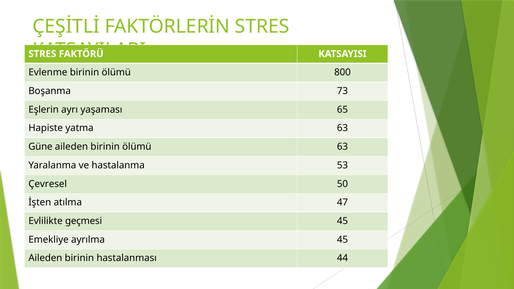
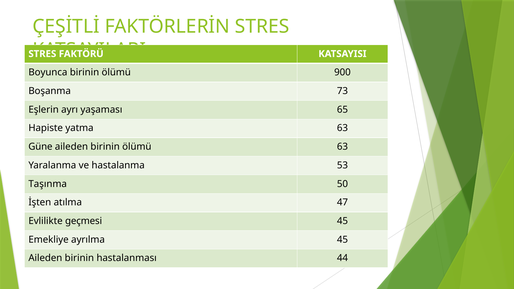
Evlenme: Evlenme -> Boyunca (48, 72)
800: 800 -> 900 (342, 72)
Çevresel: Çevresel -> Taşınma (48, 184)
